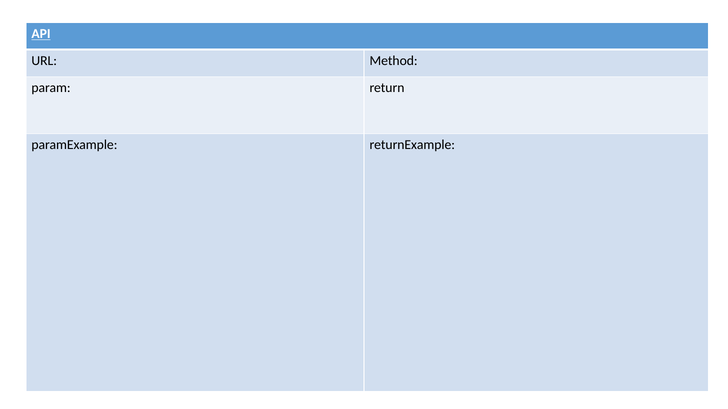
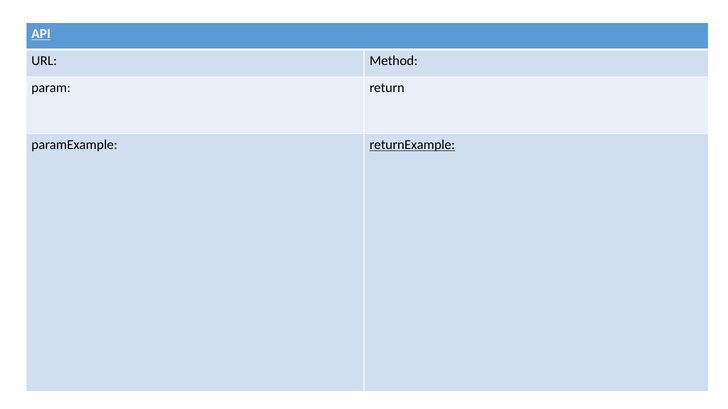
returnExample underline: none -> present (412, 145)
